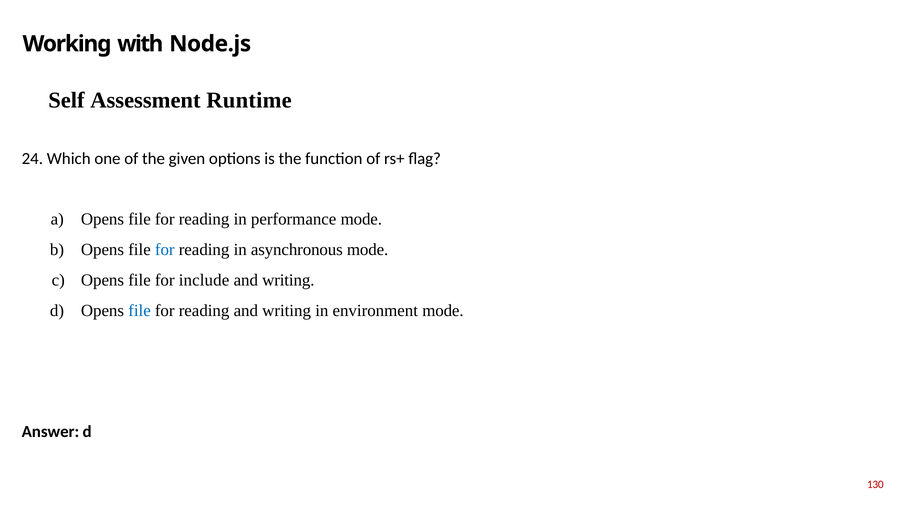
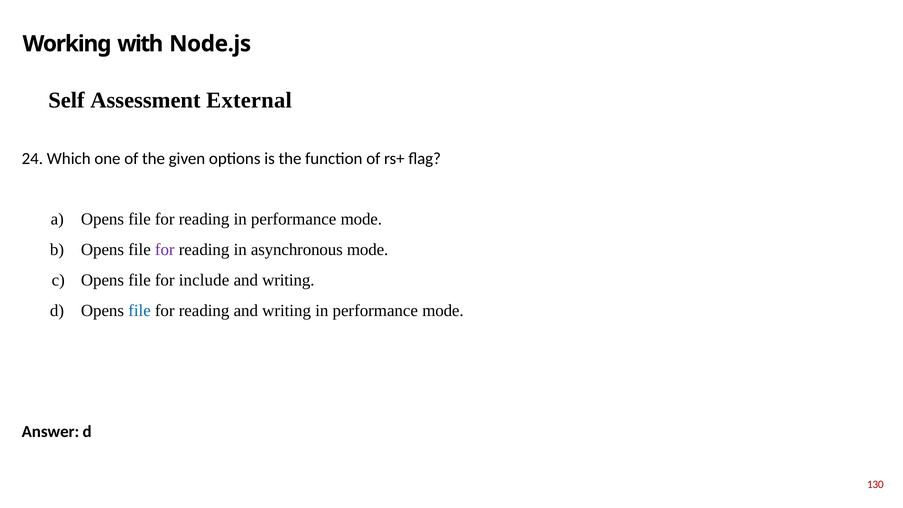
Runtime: Runtime -> External (249, 100)
for colour: blue -> purple (165, 250)
writing in environment: environment -> performance (375, 311)
